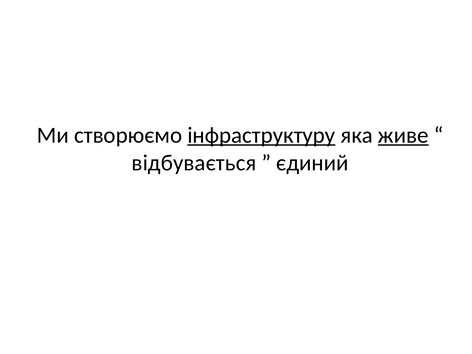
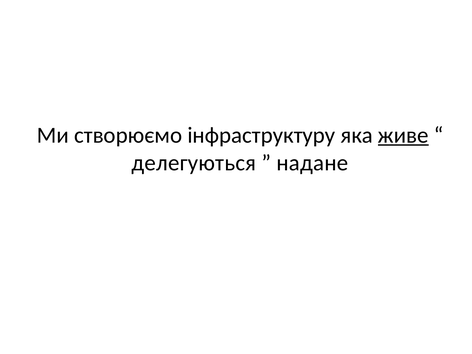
інфраструктуру underline: present -> none (261, 135)
відбувається: відбувається -> делегуються (194, 163)
єдиний: єдиний -> надане (312, 163)
